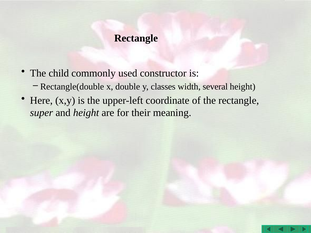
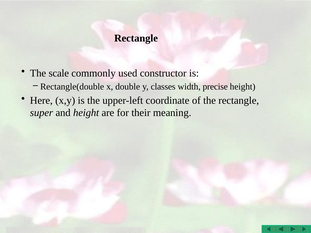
child: child -> scale (59, 73)
several: several -> precise (215, 87)
